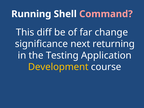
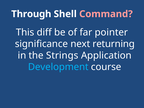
Running: Running -> Through (31, 14)
change: change -> pointer (111, 32)
Testing: Testing -> Strings (62, 55)
Development colour: yellow -> light blue (58, 67)
